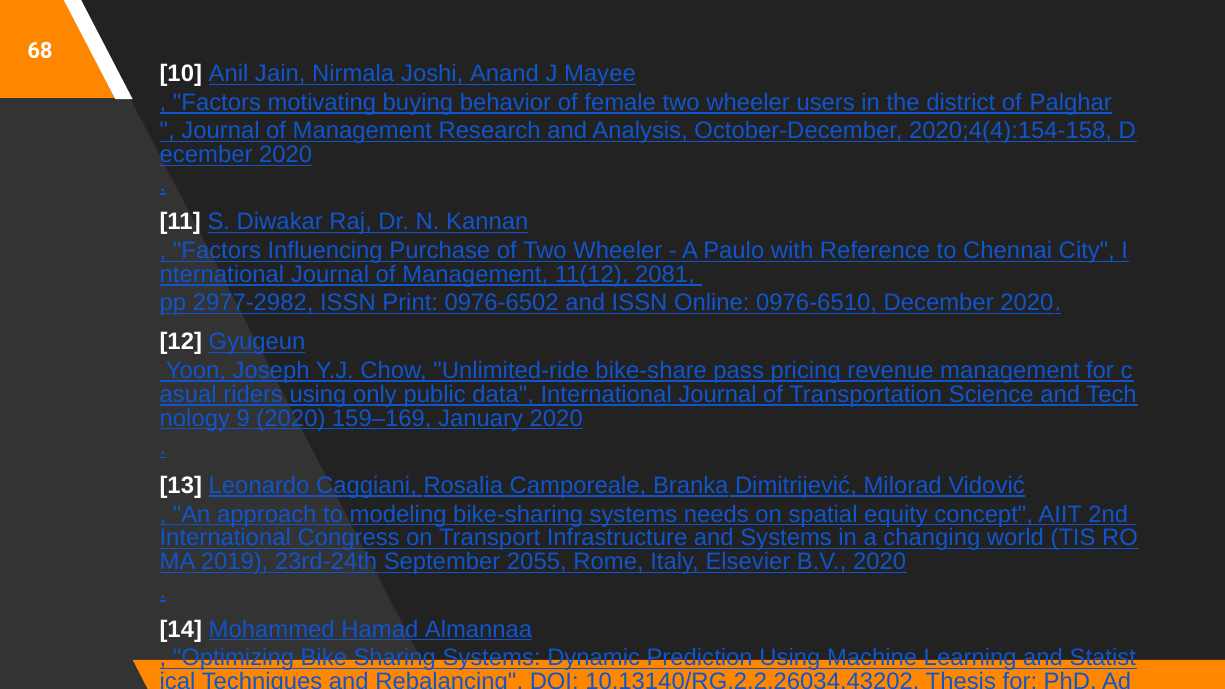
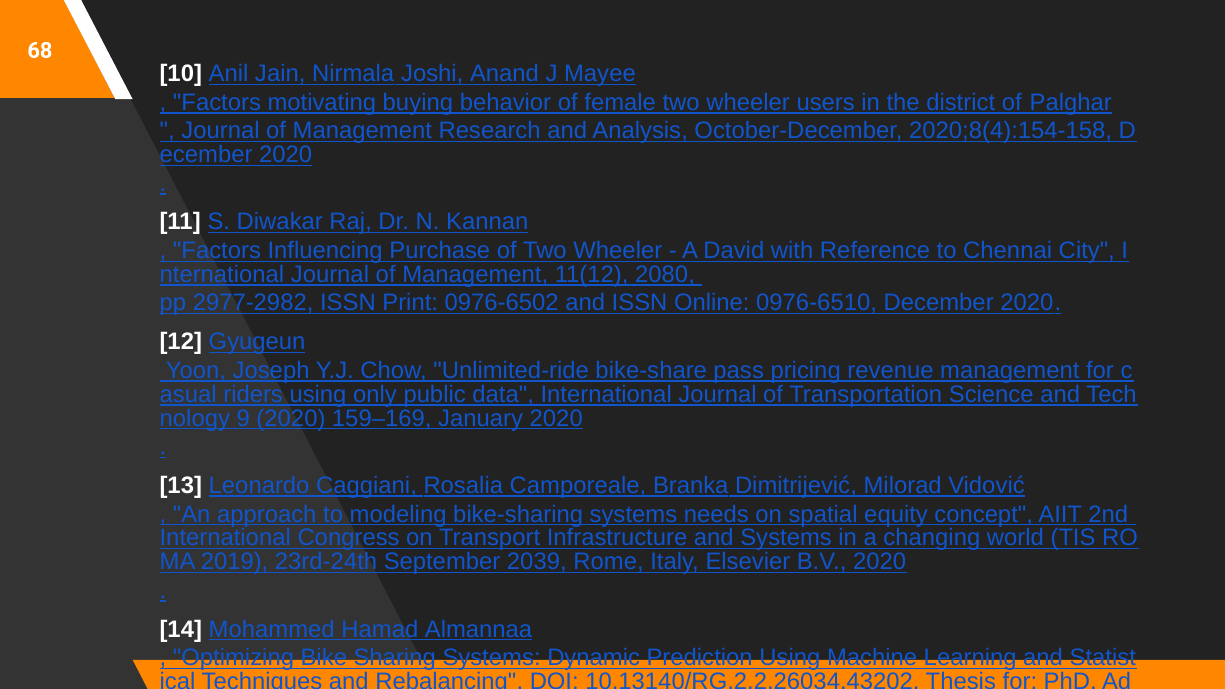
2020;4(4):154-158: 2020;4(4):154-158 -> 2020;8(4):154-158 (1011, 131)
Paulo: Paulo -> David (734, 251)
2081: 2081 -> 2080 (665, 275)
2055: 2055 -> 2039 (537, 562)
